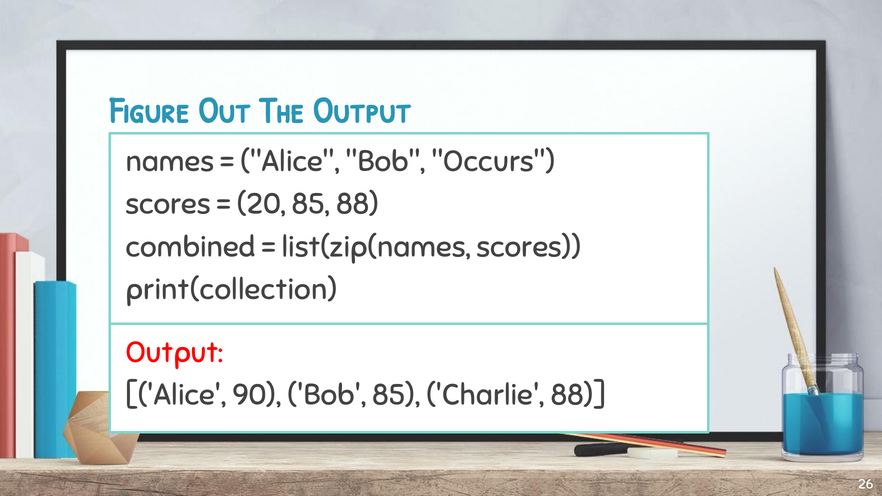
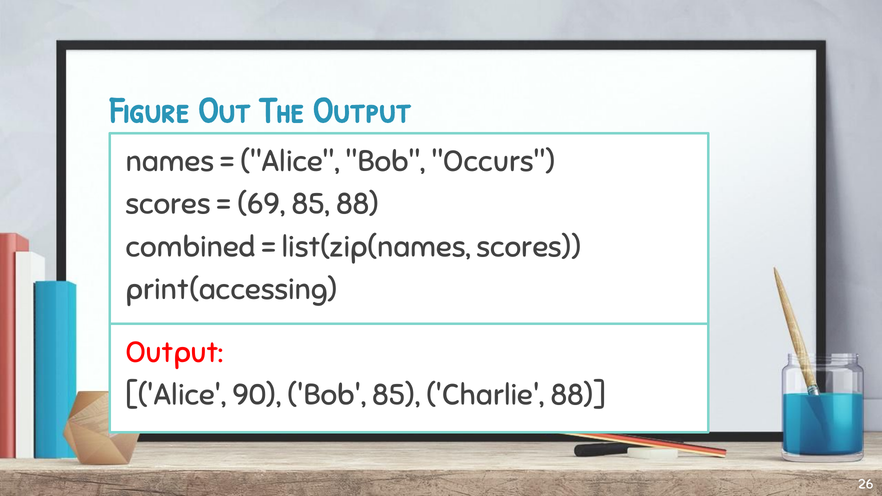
20: 20 -> 69 (261, 204)
print(collection: print(collection -> print(accessing (232, 290)
